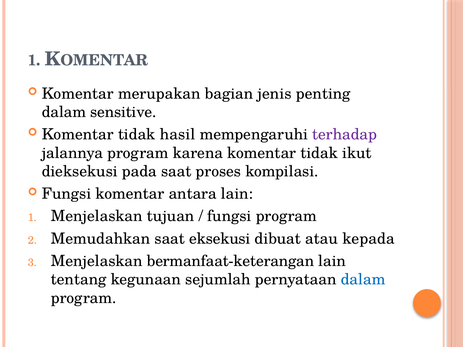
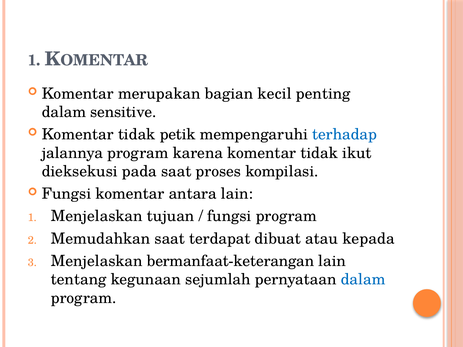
jenis: jenis -> kecil (275, 94)
hasil: hasil -> petik (178, 135)
terhadap colour: purple -> blue (345, 135)
eksekusi: eksekusi -> terdapat (220, 239)
